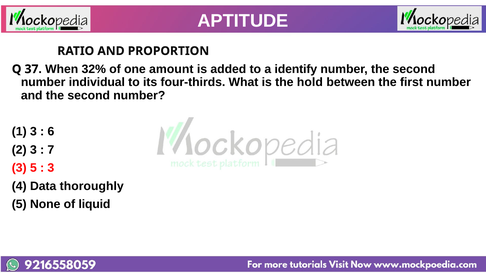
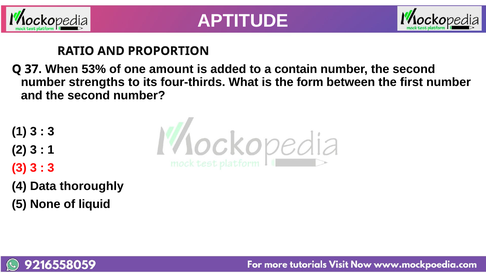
32%: 32% -> 53% (94, 69)
identify: identify -> contain (296, 69)
individual: individual -> strengths (97, 82)
hold: hold -> form (310, 82)
6: 6 -> 3 (51, 132)
7: 7 -> 1 (51, 150)
3 5: 5 -> 3 (33, 168)
